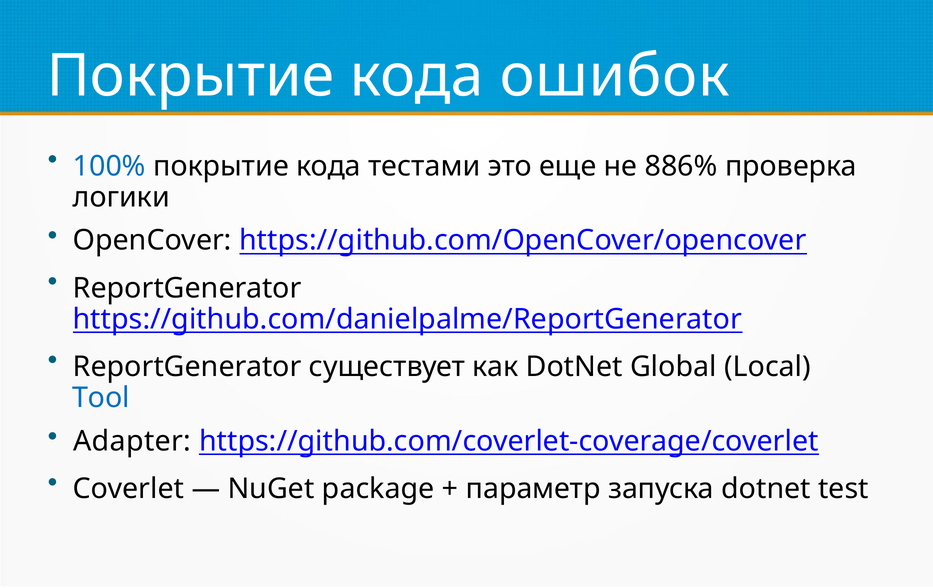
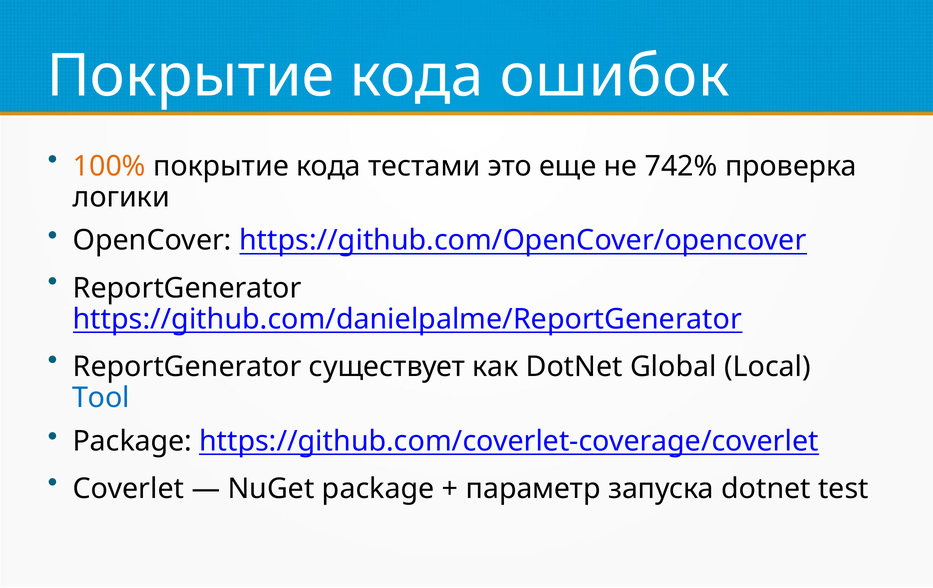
100% colour: blue -> orange (109, 166)
886%: 886% -> 742% (681, 166)
Adapter: Adapter -> Package (132, 441)
